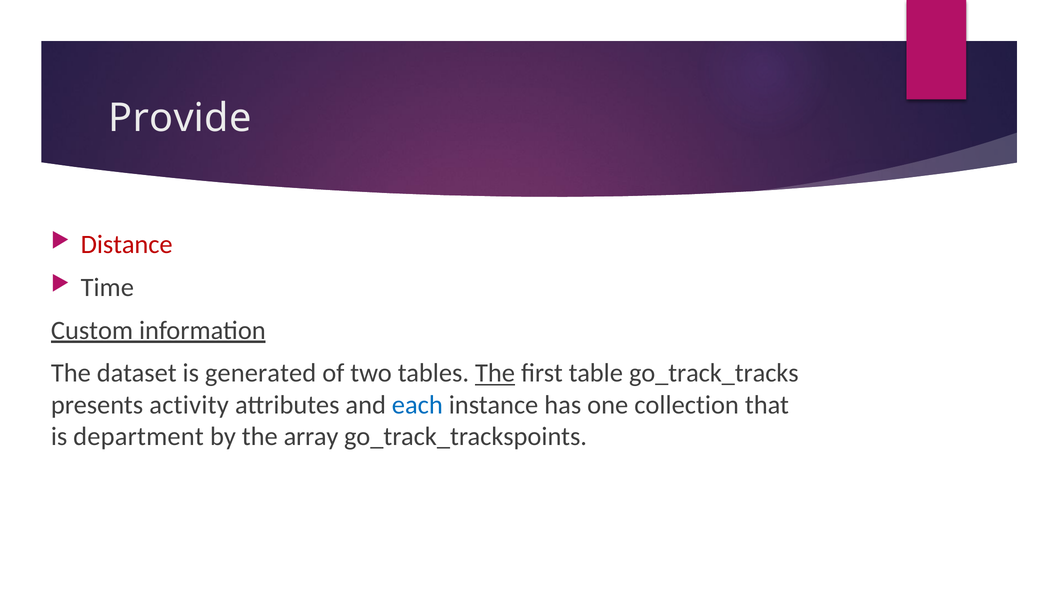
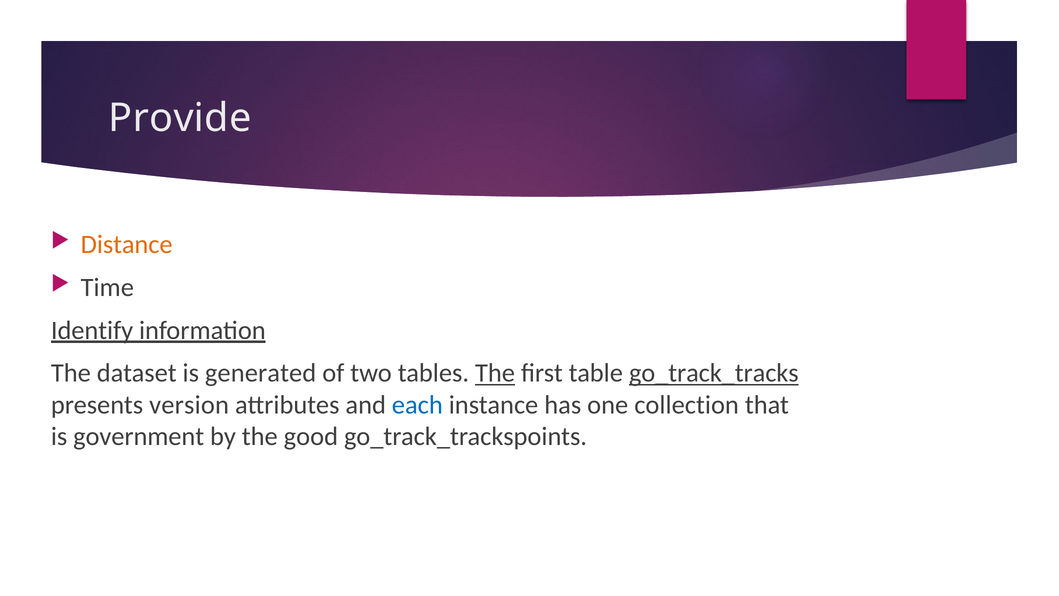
Distance colour: red -> orange (127, 245)
Custom: Custom -> Identify (92, 330)
go_track_tracks underline: none -> present (714, 373)
activity: activity -> version (189, 405)
department: department -> government (139, 437)
array: array -> good (311, 437)
